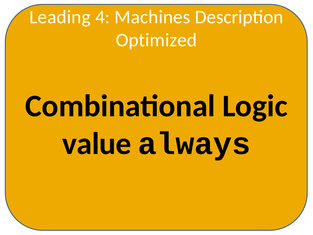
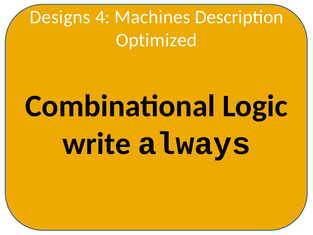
Leading: Leading -> Designs (60, 17)
value: value -> write (97, 144)
